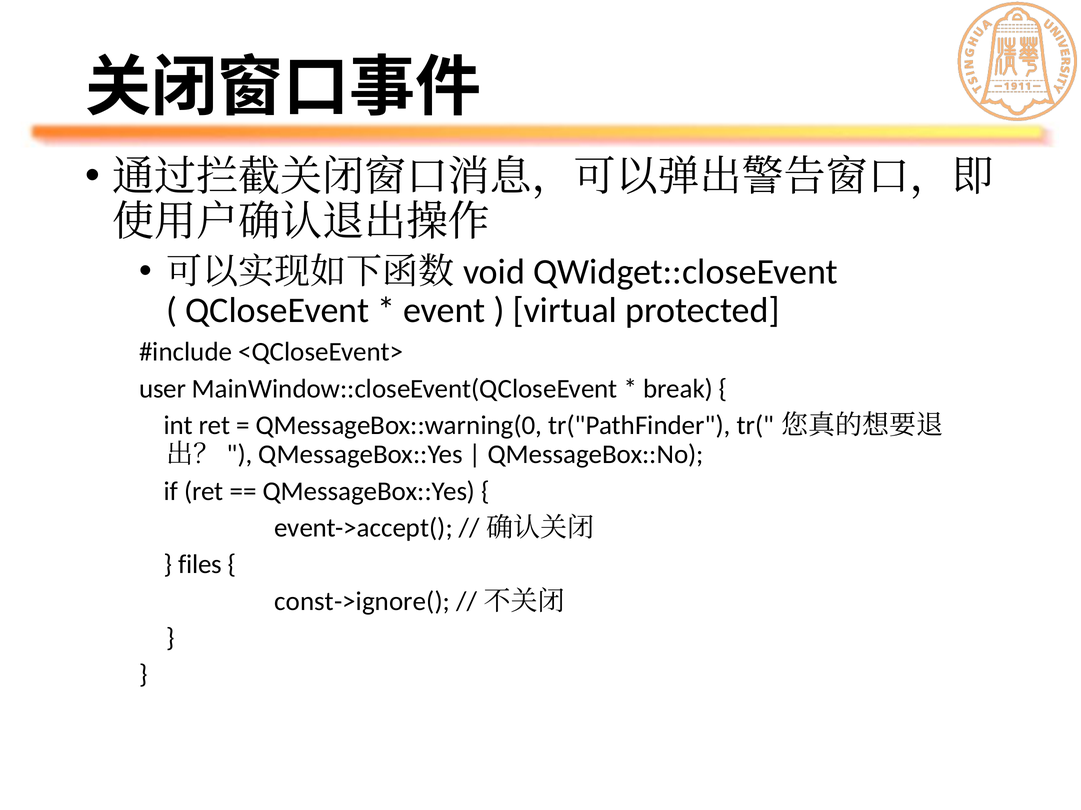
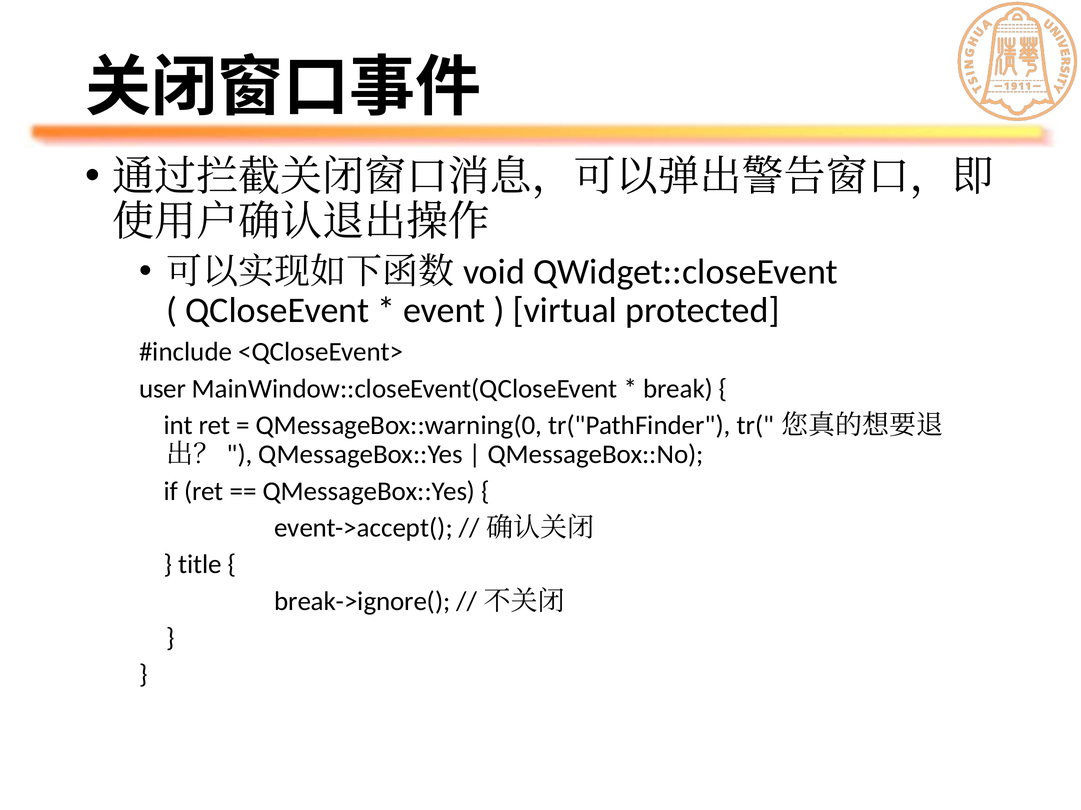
files: files -> title (200, 565)
const->ignore(: const->ignore( -> break->ignore( (362, 602)
